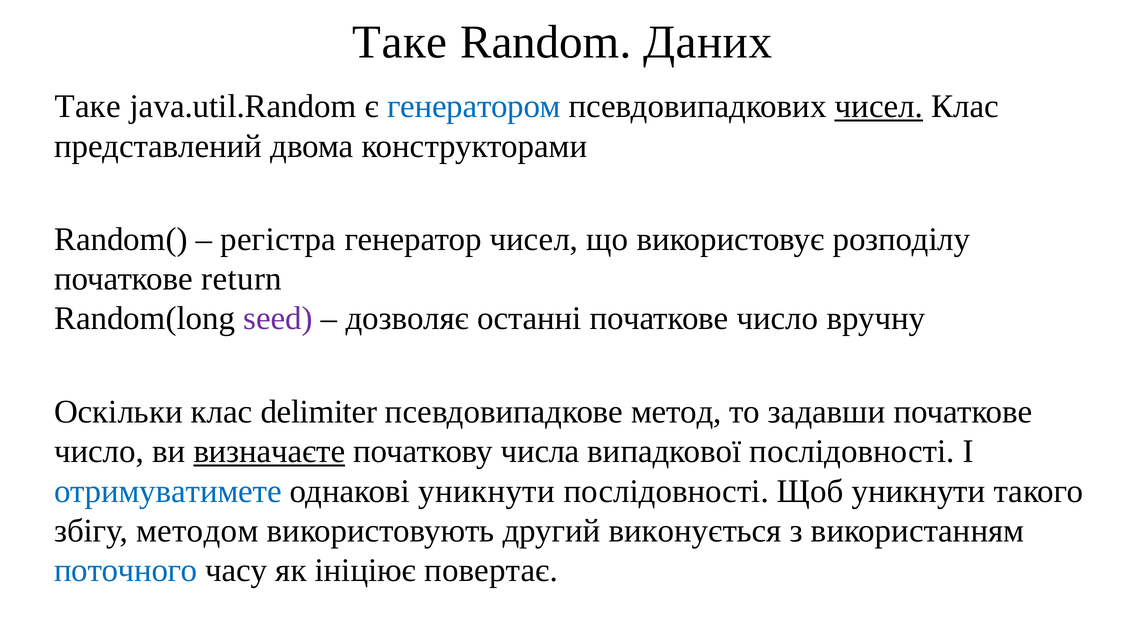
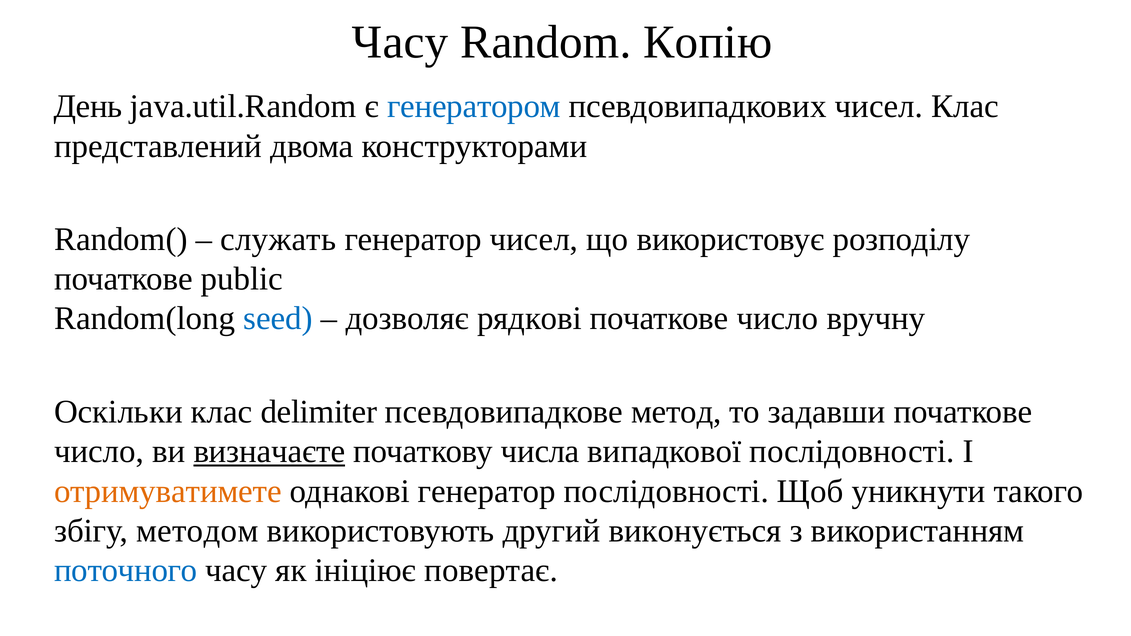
Таке: Таке -> Часу (400, 42)
Даних: Даних -> Копію (708, 42)
Таке: Таке -> День (88, 107)
чисел underline: present -> none (879, 107)
регістра: регістра -> служать (278, 239)
return: return -> public (242, 279)
seed colour: purple -> blue (278, 319)
останні: останні -> рядкові (529, 319)
отримуватимете colour: blue -> orange (168, 491)
однакові уникнути: уникнути -> генератор (487, 491)
